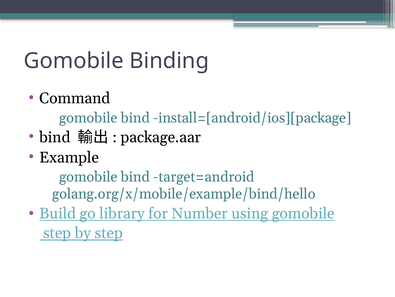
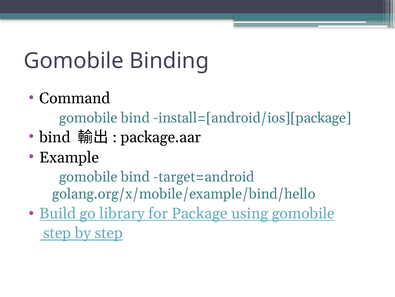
Number: Number -> Package (200, 213)
